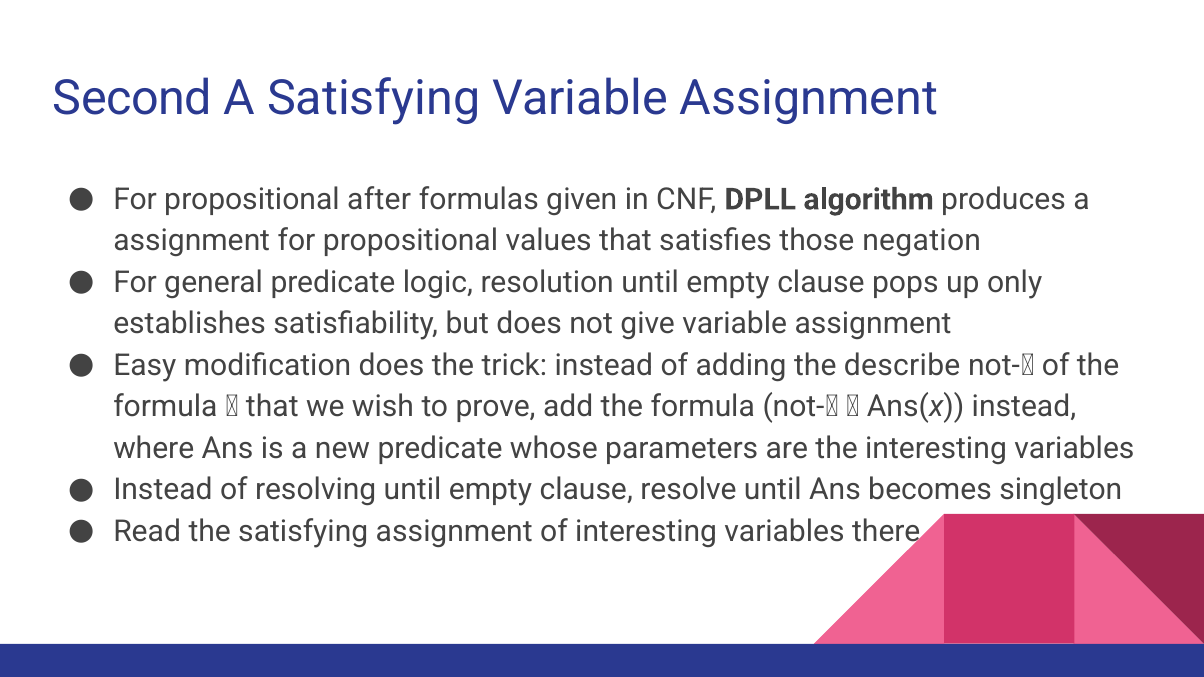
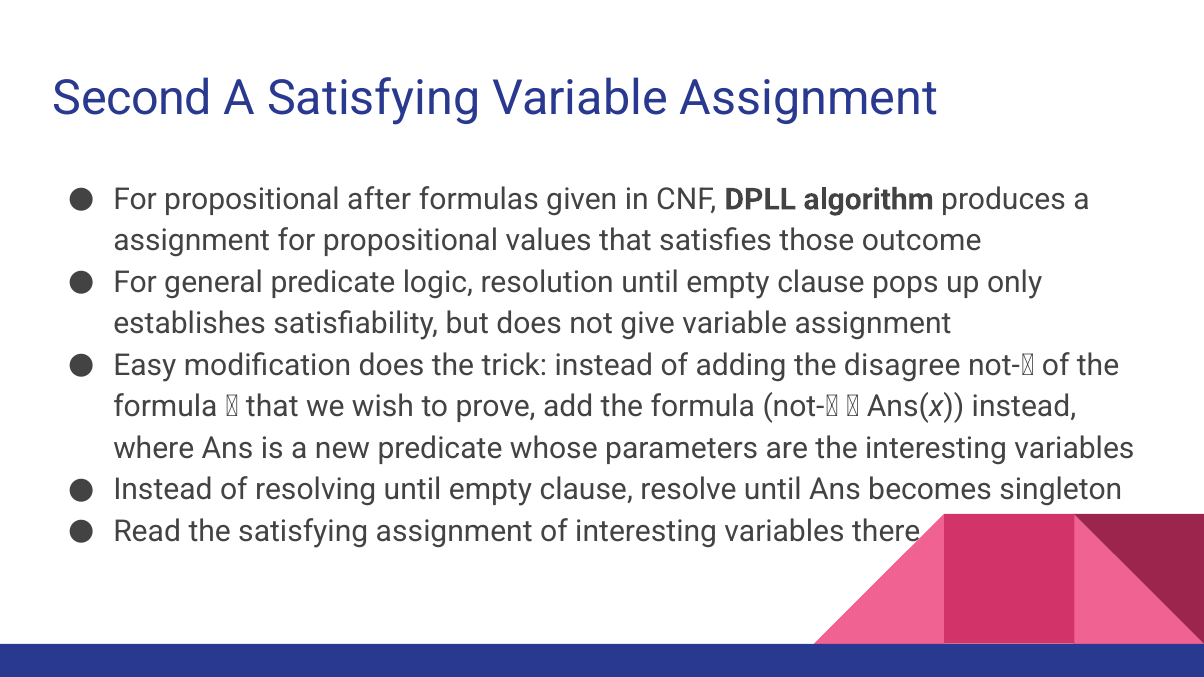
negation: negation -> outcome (922, 241)
describe: describe -> disagree (902, 366)
